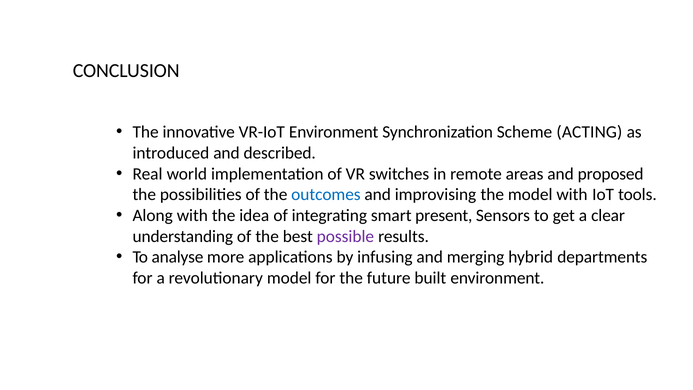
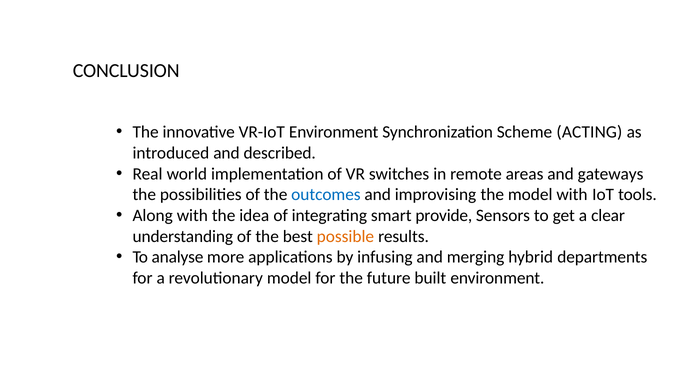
proposed: proposed -> gateways (611, 174)
present: present -> provide (444, 216)
possible colour: purple -> orange (345, 236)
